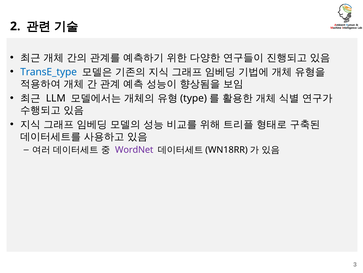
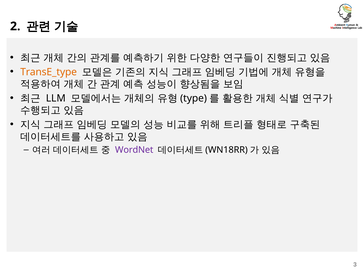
TransE_type colour: blue -> orange (49, 72)
